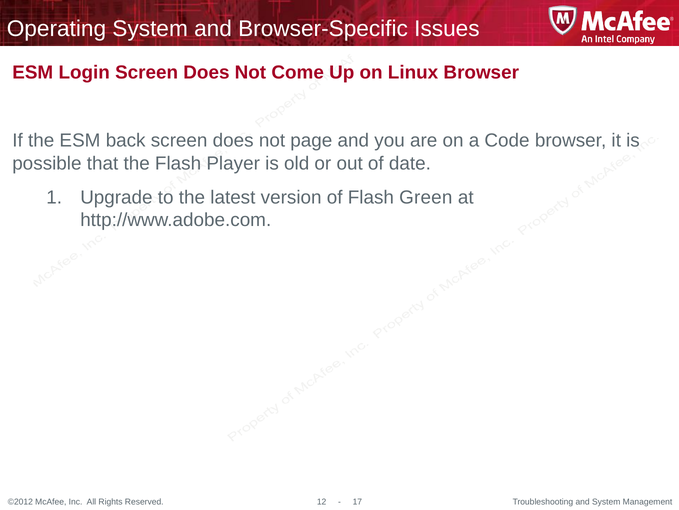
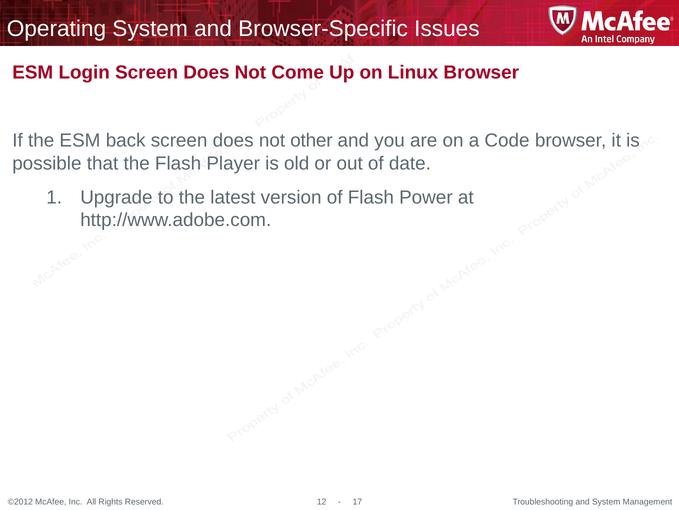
page: page -> other (311, 140)
Green: Green -> Power (426, 197)
